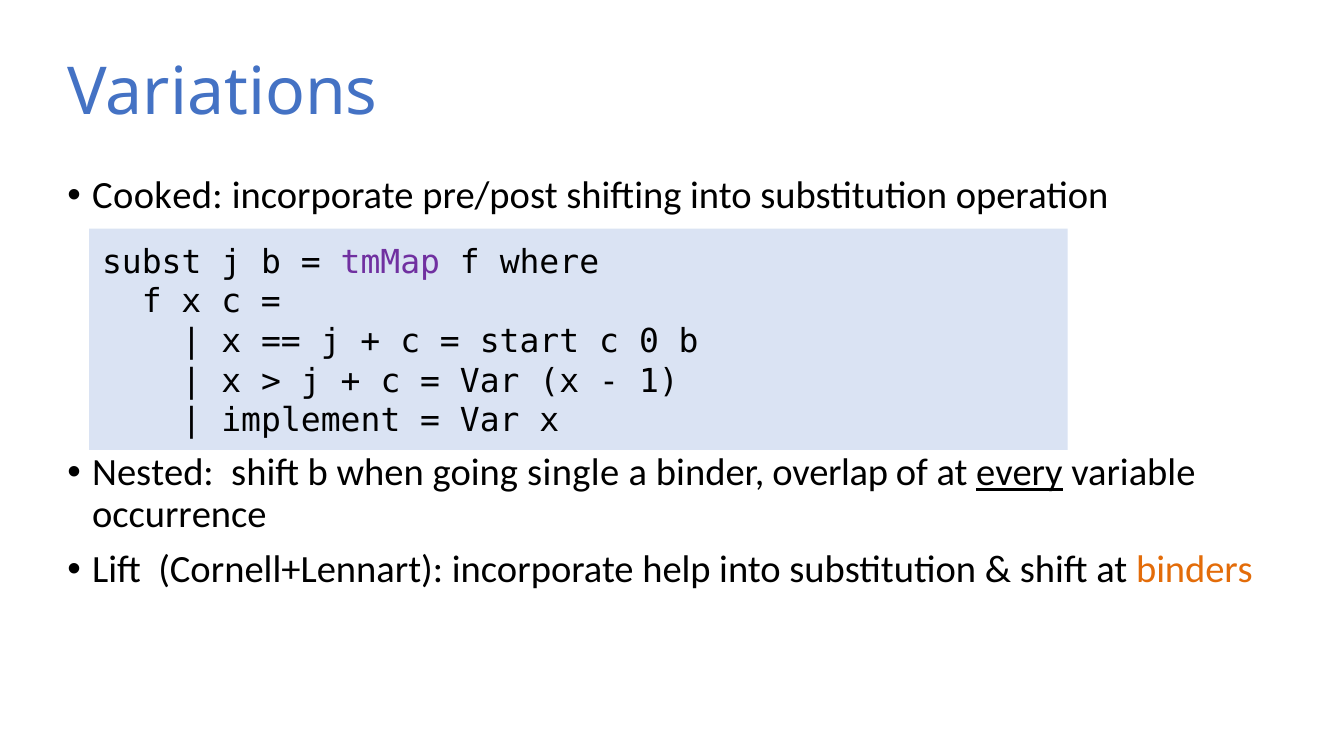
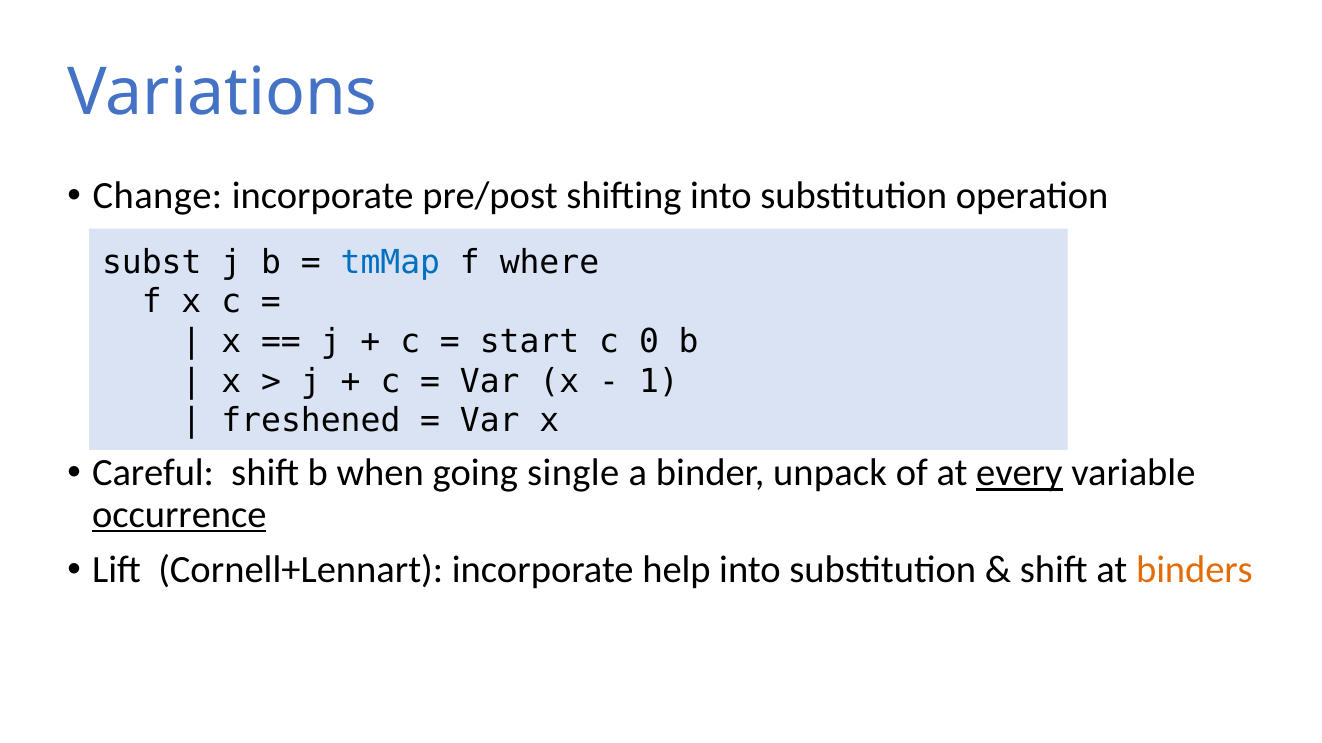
Cooked: Cooked -> Change (157, 196)
tmMap colour: purple -> blue (390, 263)
implement: implement -> freshened (311, 421)
Nested: Nested -> Careful (153, 473)
overlap: overlap -> unpack (830, 473)
occurrence underline: none -> present (179, 515)
